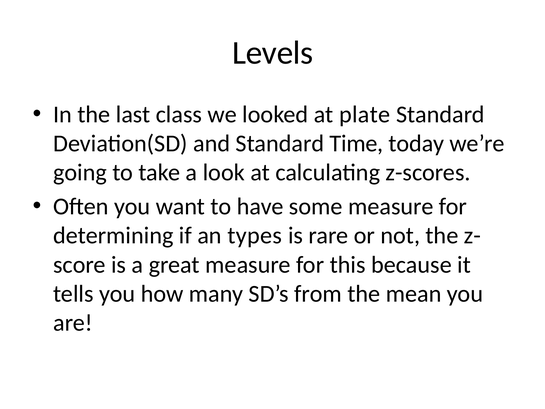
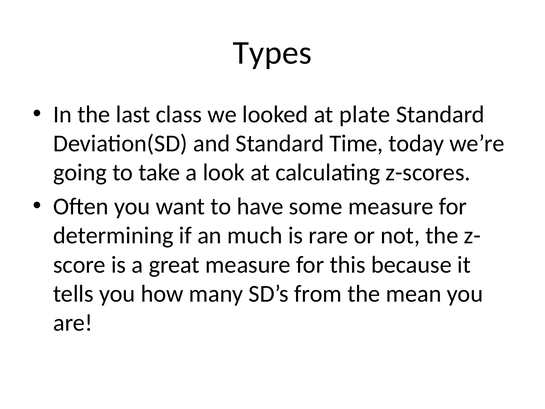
Levels: Levels -> Types (272, 53)
types: types -> much (255, 235)
